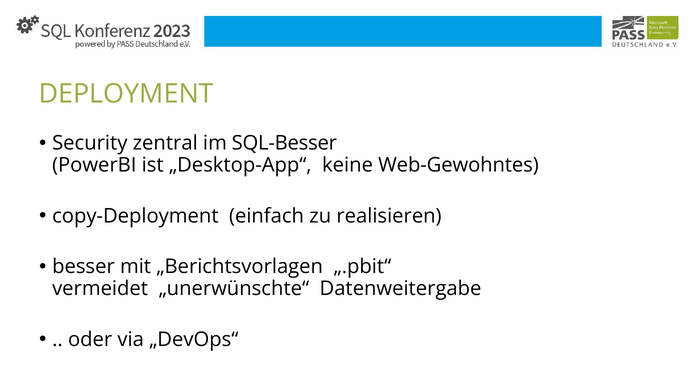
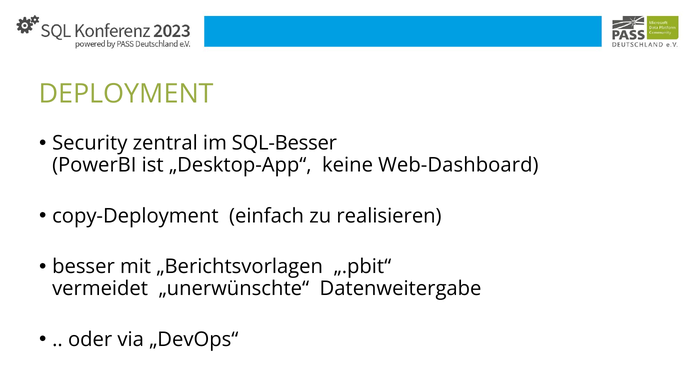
Web-Gewohntes: Web-Gewohntes -> Web-Dashboard (458, 165)
